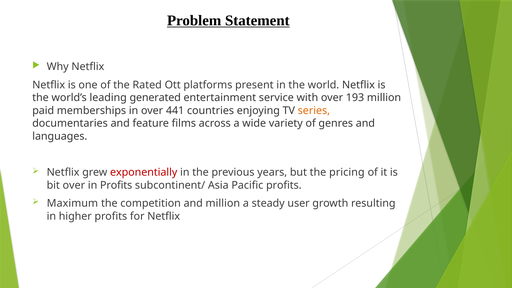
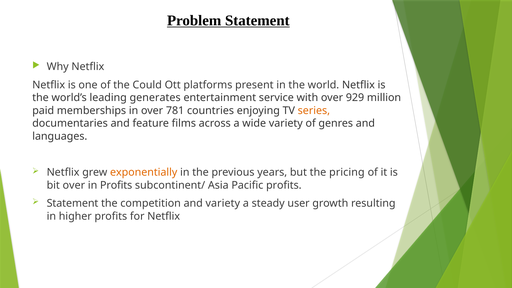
Rated: Rated -> Could (147, 85)
generated: generated -> generates (155, 98)
193: 193 -> 929 (355, 98)
441: 441 -> 781 (175, 111)
exponentially colour: red -> orange (144, 172)
Maximum: Maximum -> Statement (73, 203)
and million: million -> variety (223, 203)
